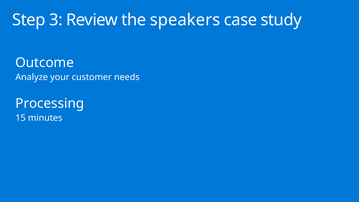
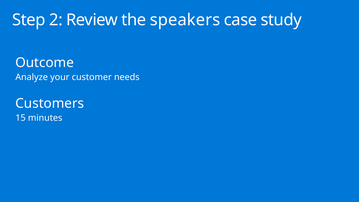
3: 3 -> 2 (56, 20)
Processing: Processing -> Customers (50, 103)
